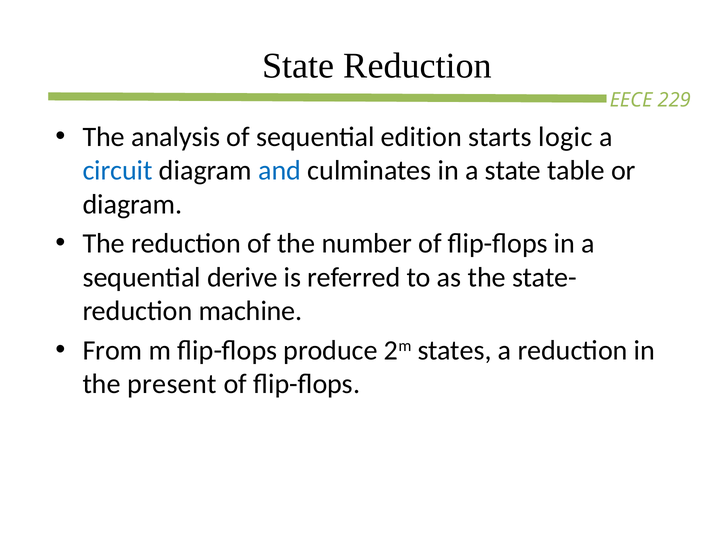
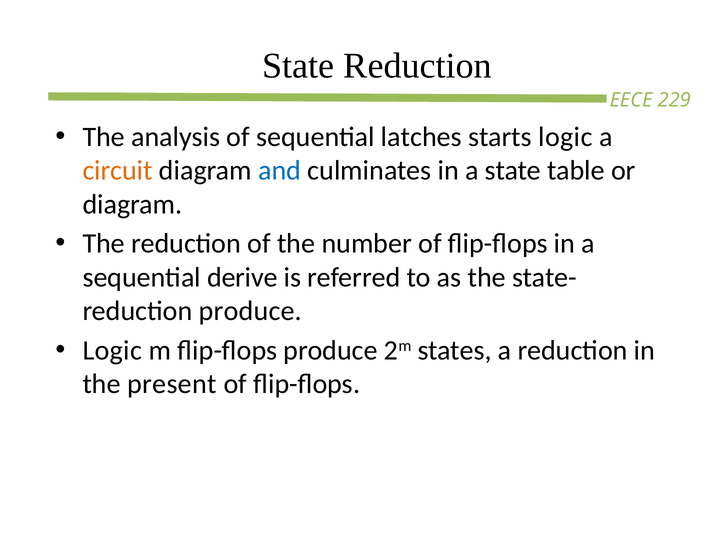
edition: edition -> latches (421, 137)
circuit colour: blue -> orange (118, 171)
reduction machine: machine -> produce (250, 311)
From: From -> Logic (112, 350)
